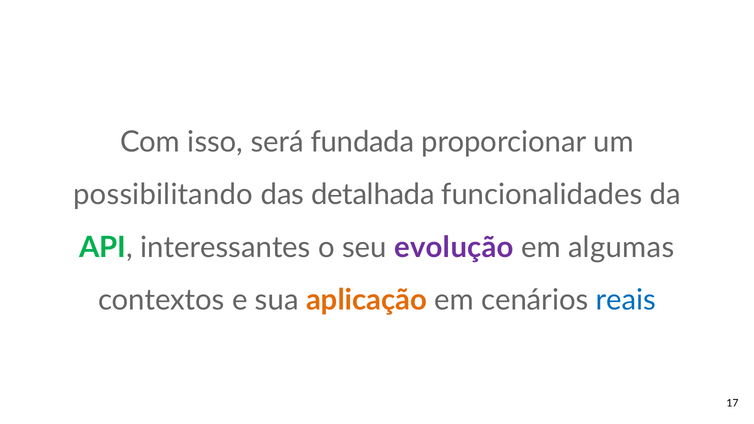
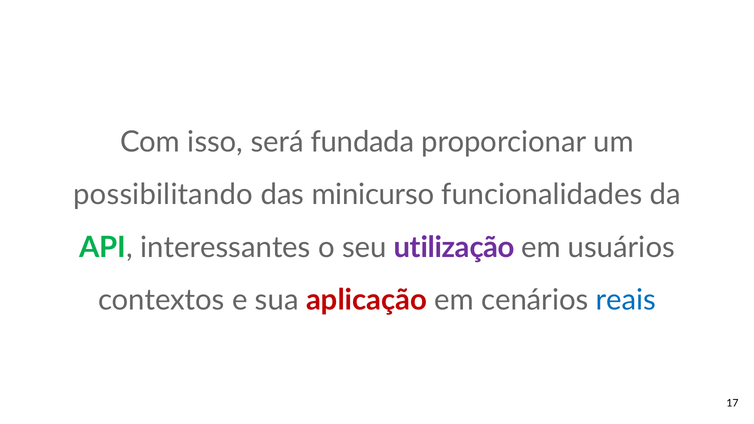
detalhada: detalhada -> minicurso (373, 195)
evolução: evolução -> utilização (454, 248)
algumas: algumas -> usuários (621, 248)
aplicação colour: orange -> red (367, 300)
